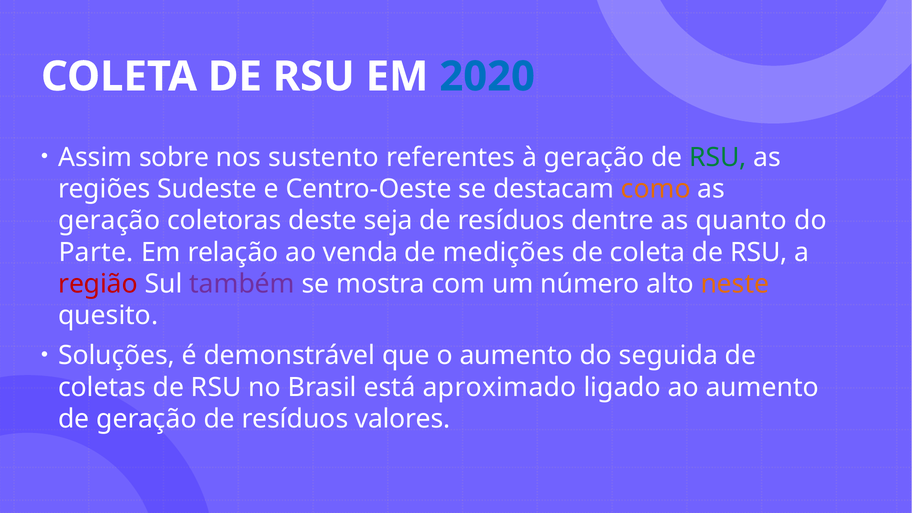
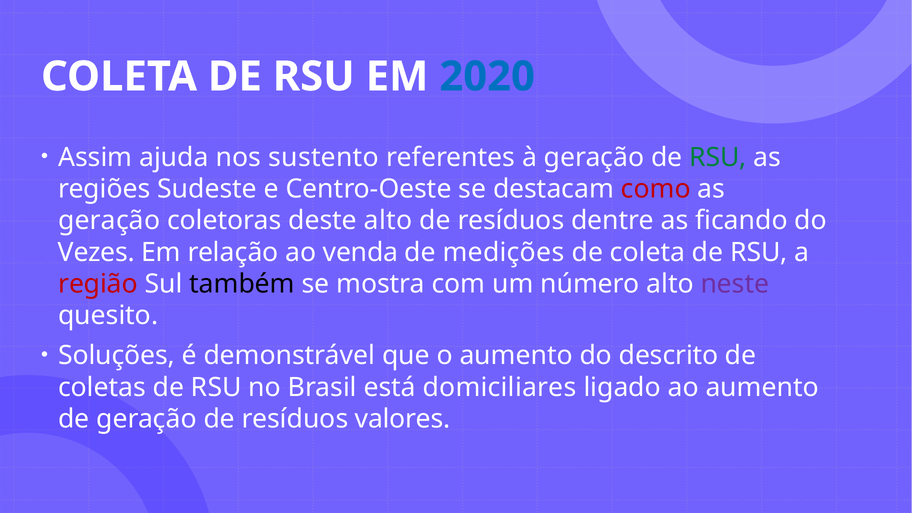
sobre: sobre -> ajuda (174, 157)
como colour: orange -> red (656, 189)
deste seja: seja -> alto (388, 221)
quanto: quanto -> ficando (741, 221)
Parte: Parte -> Vezes (96, 252)
também colour: purple -> black (242, 284)
neste colour: orange -> purple (735, 284)
seguida: seguida -> descrito (669, 356)
aproximado: aproximado -> domiciliares (500, 387)
